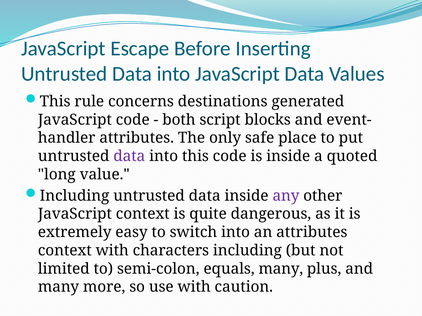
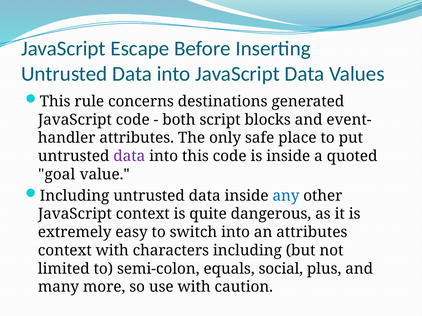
long: long -> goal (57, 175)
any colour: purple -> blue (286, 196)
equals many: many -> social (281, 269)
